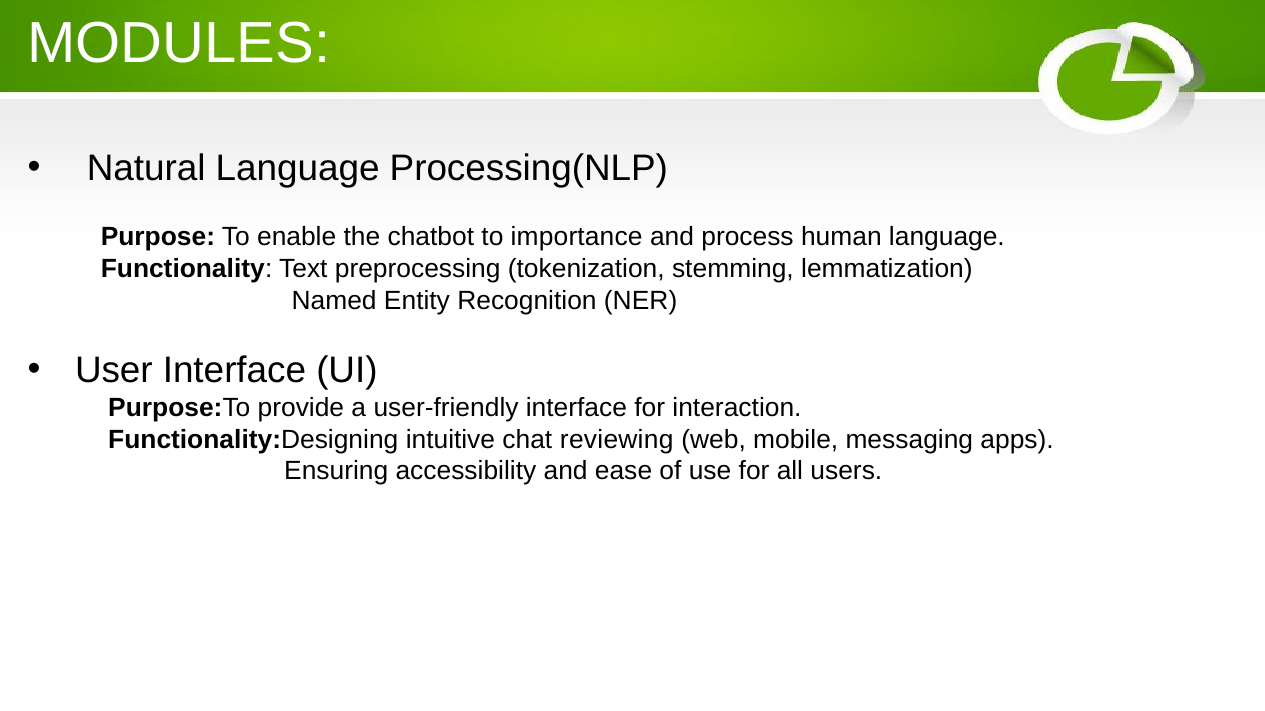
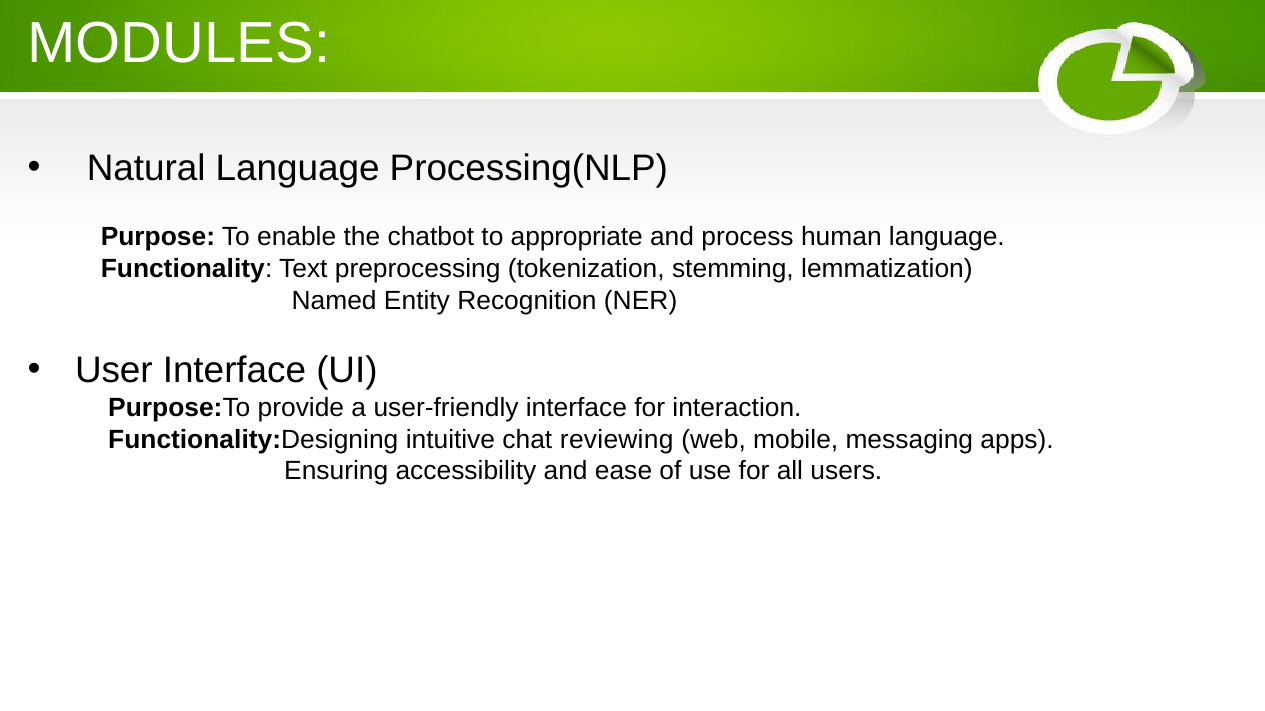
importance: importance -> appropriate (577, 237)
